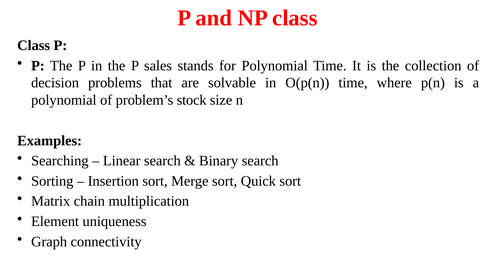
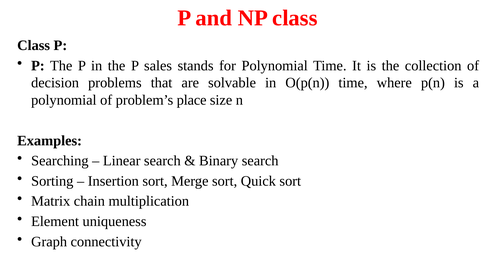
stock: stock -> place (192, 100)
